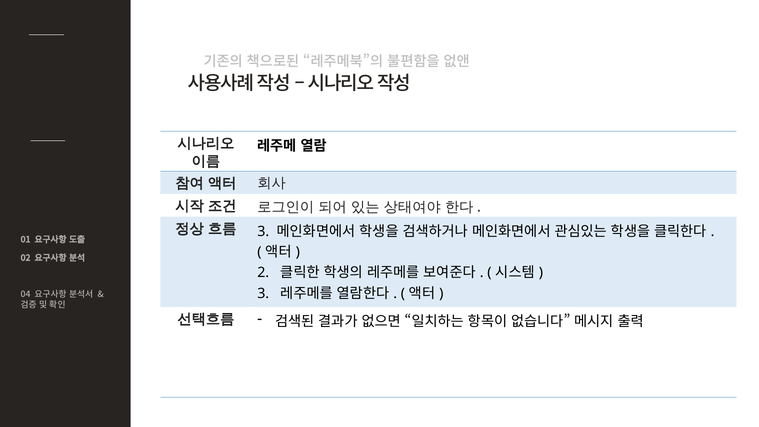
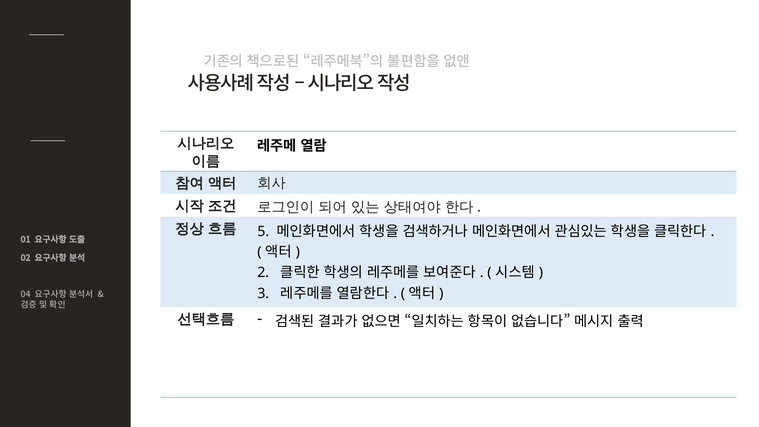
3: 3 -> 5 (263, 231)
